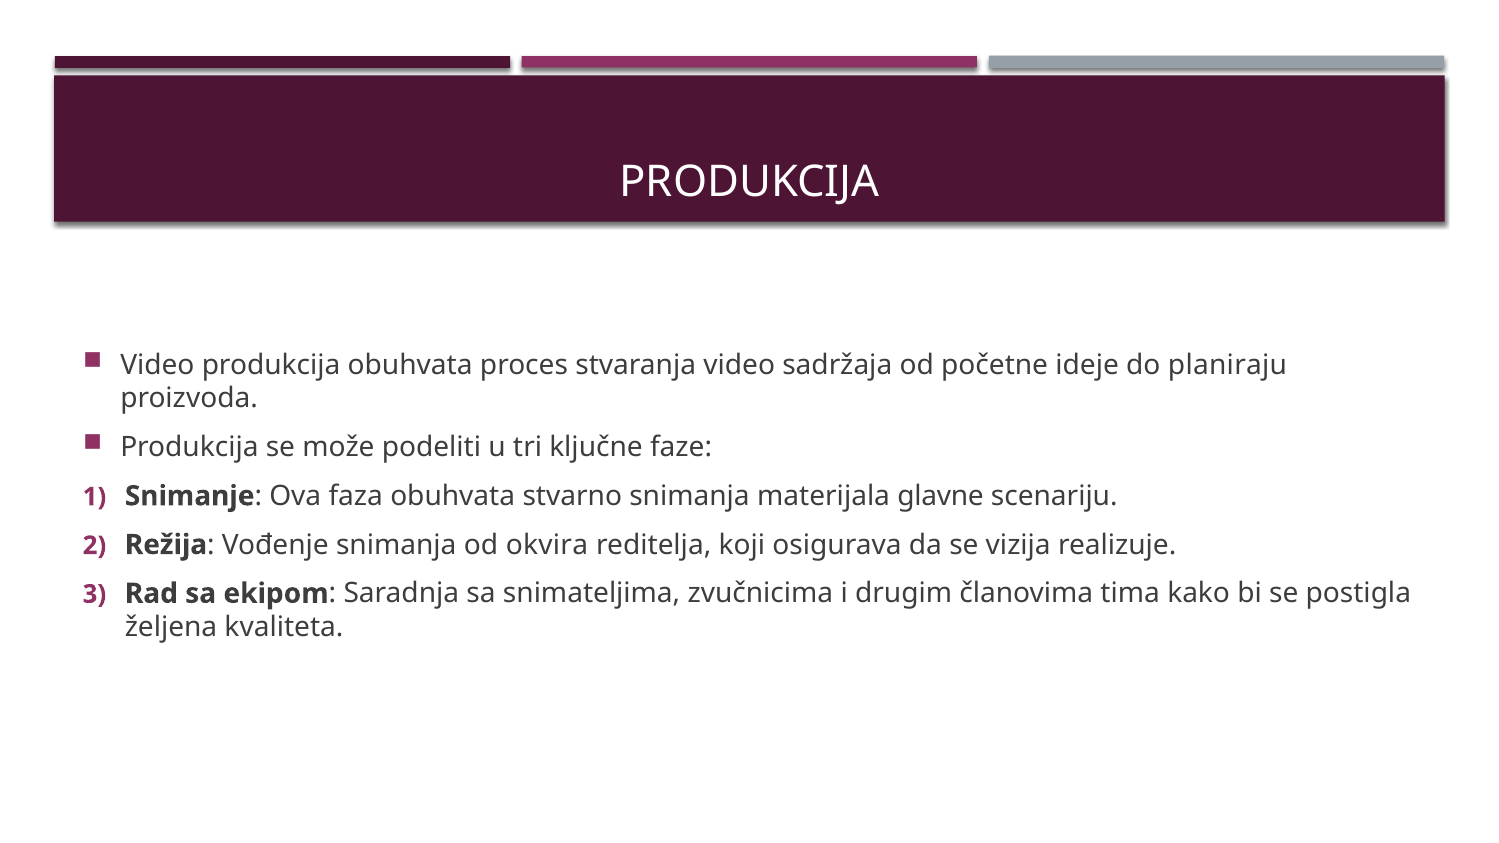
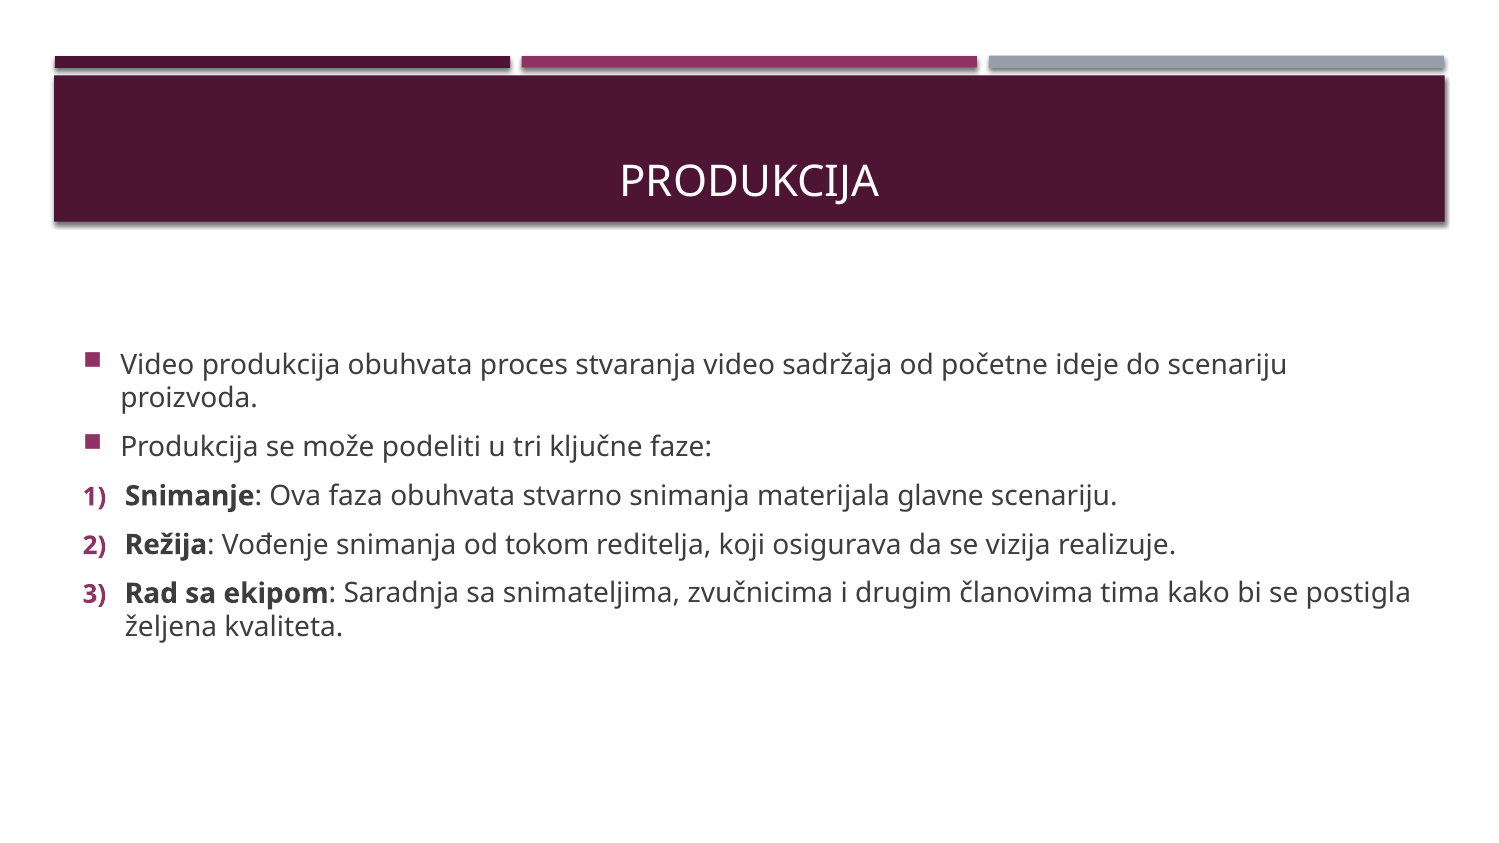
do planiraju: planiraju -> scenariju (1228, 365)
okvira: okvira -> tokom (547, 545)
